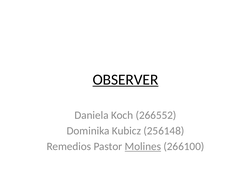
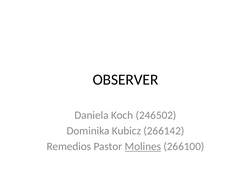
OBSERVER underline: present -> none (125, 80)
266552: 266552 -> 246502 (156, 115)
256148: 256148 -> 266142 (164, 131)
